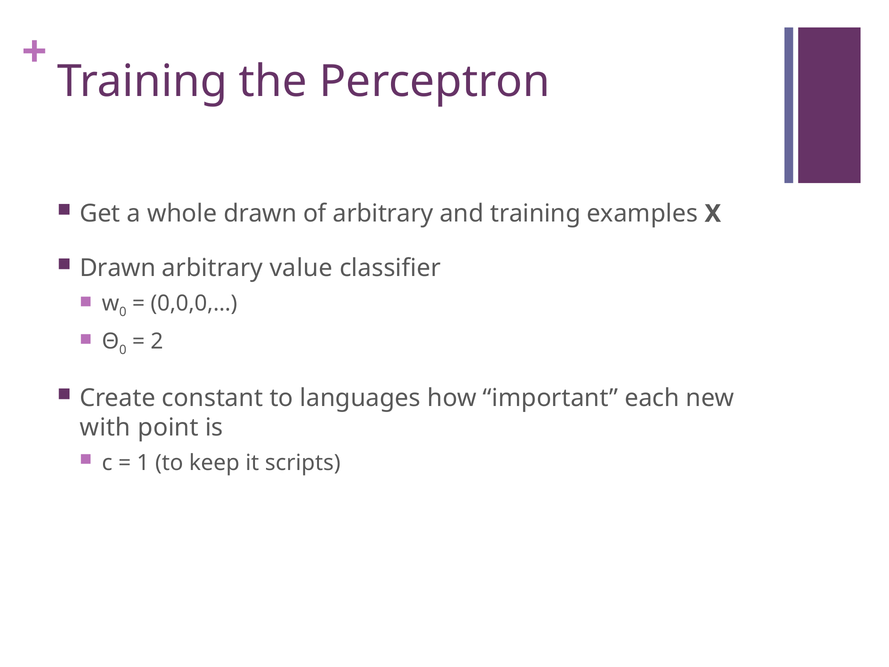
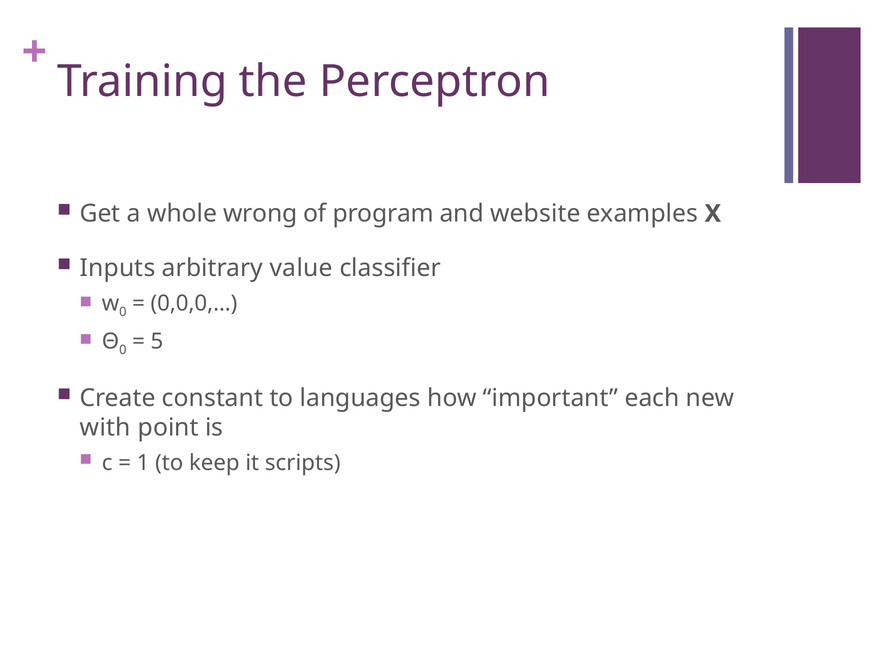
whole drawn: drawn -> wrong (260, 214)
of arbitrary: arbitrary -> program (383, 214)
and training: training -> website (535, 214)
Drawn: Drawn -> Inputs (118, 268)
2: 2 -> 5 (157, 341)
